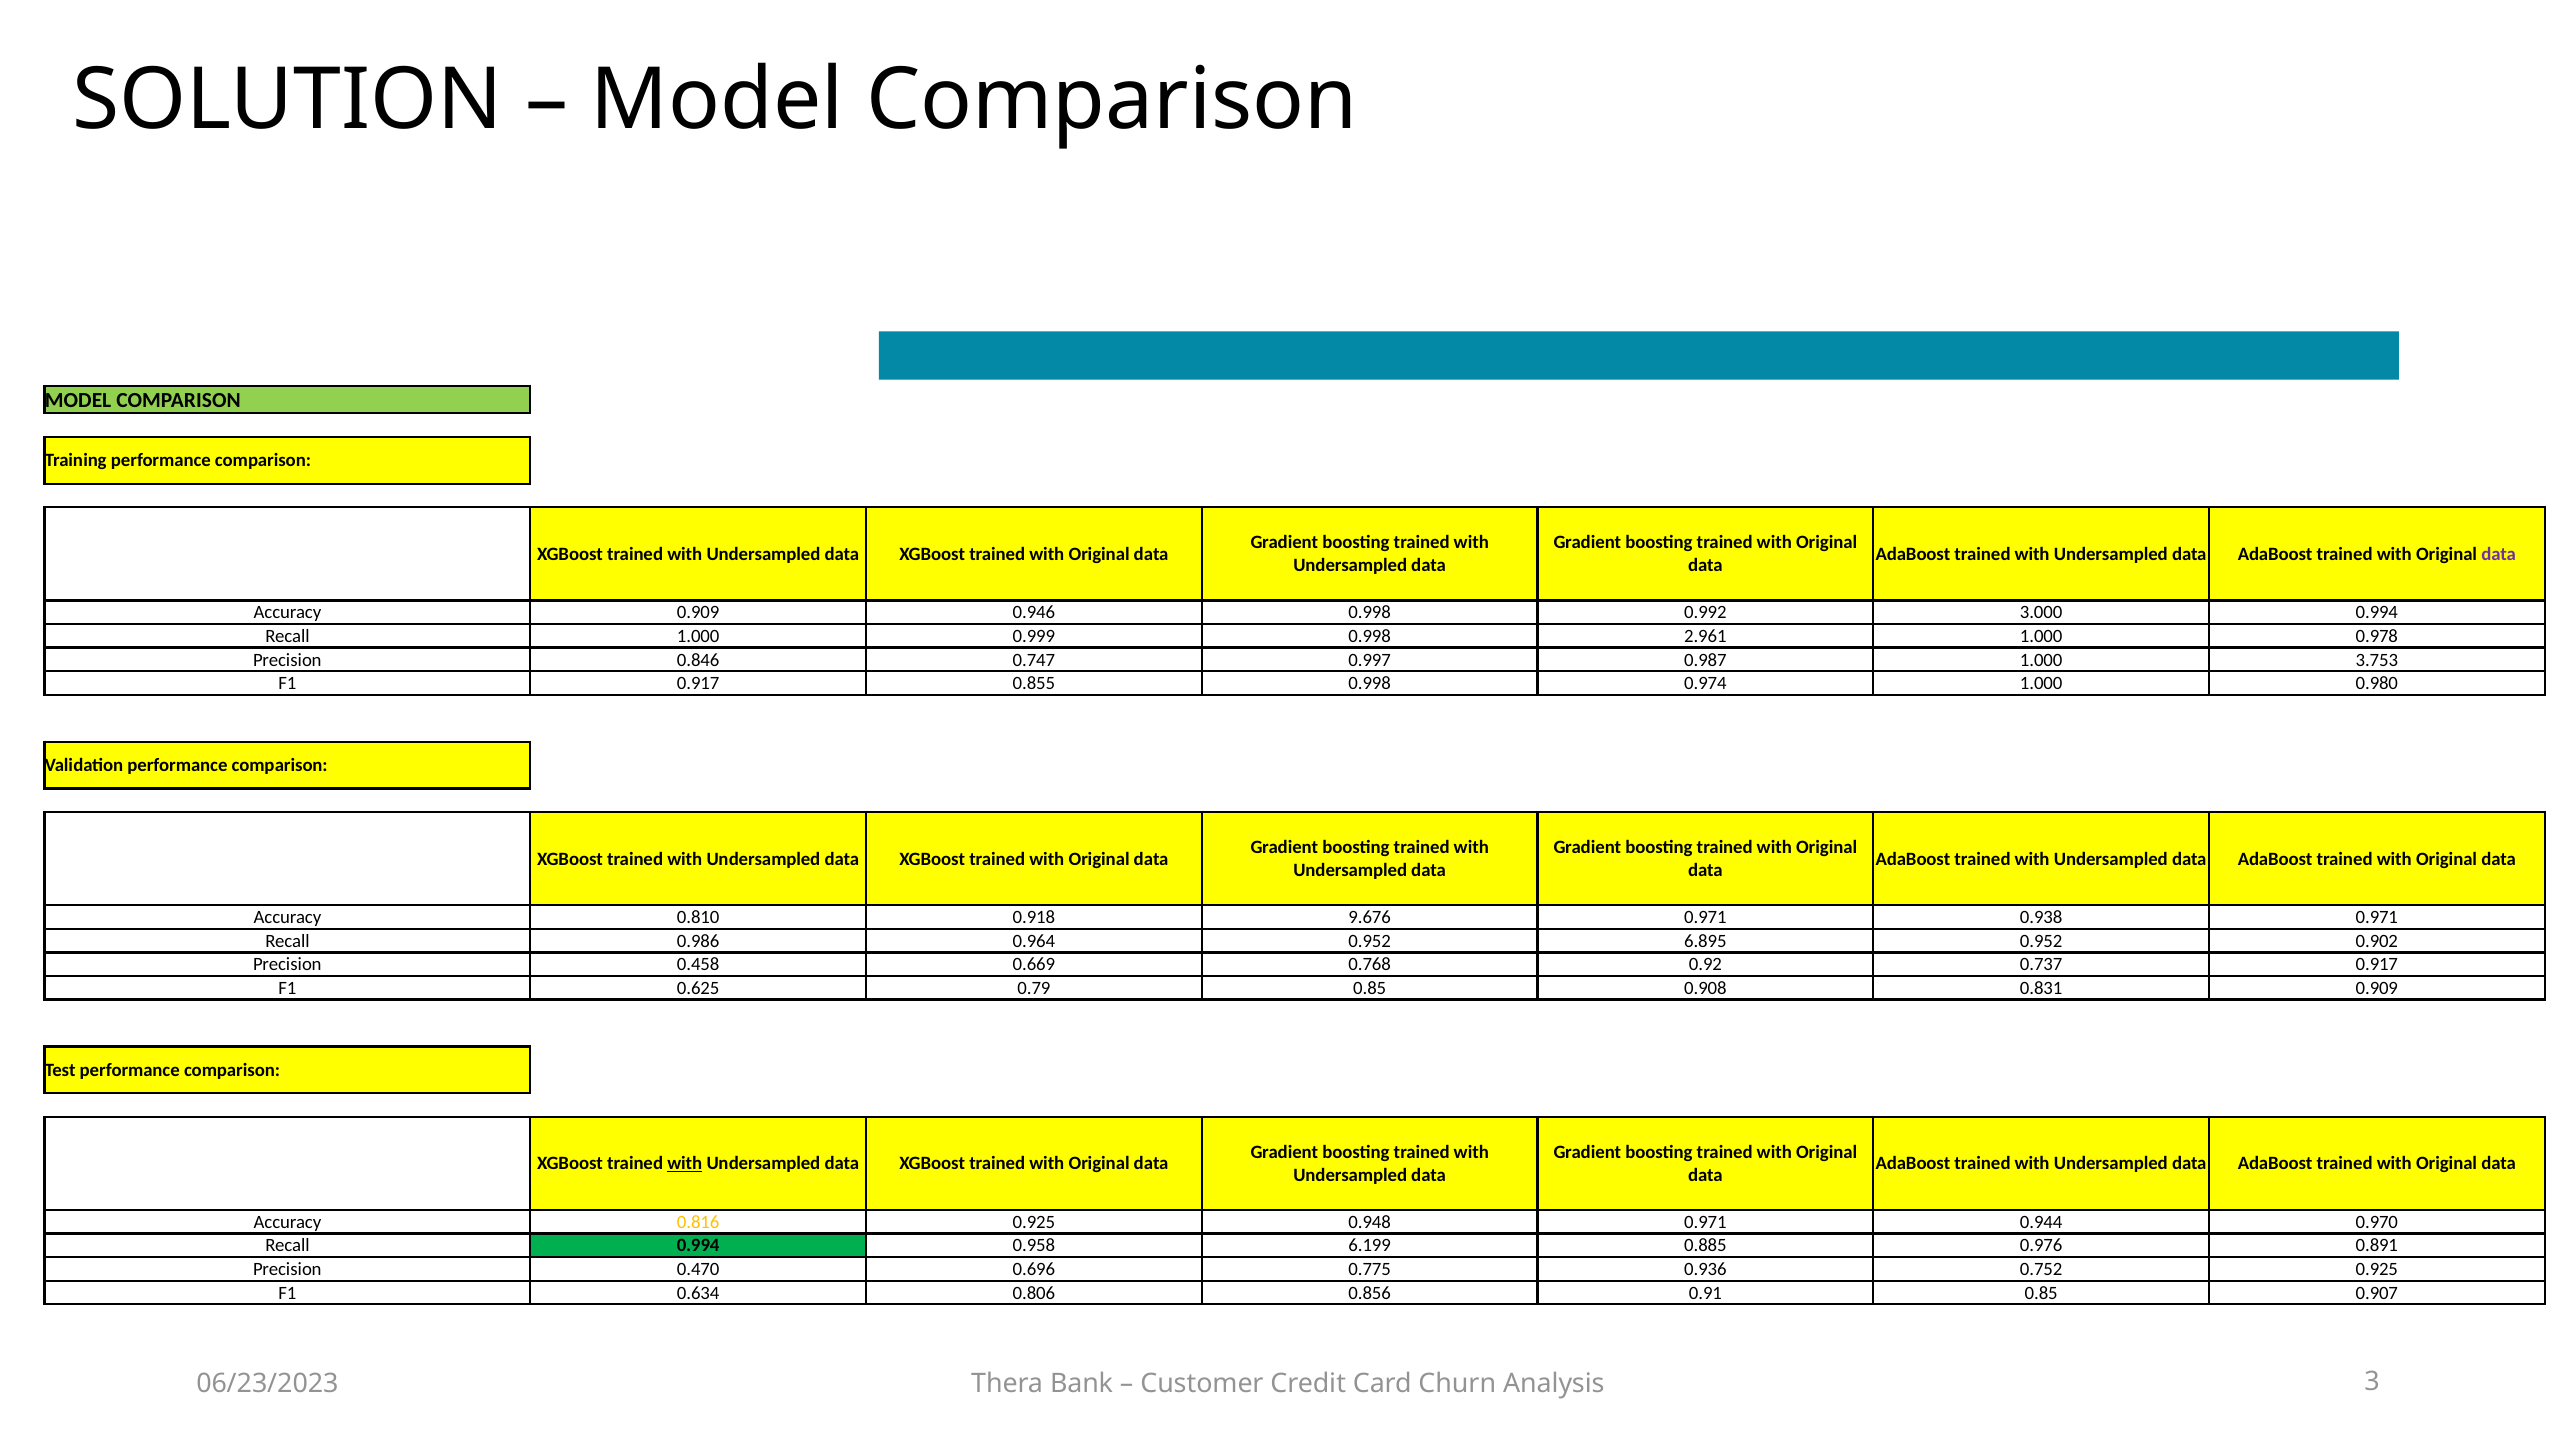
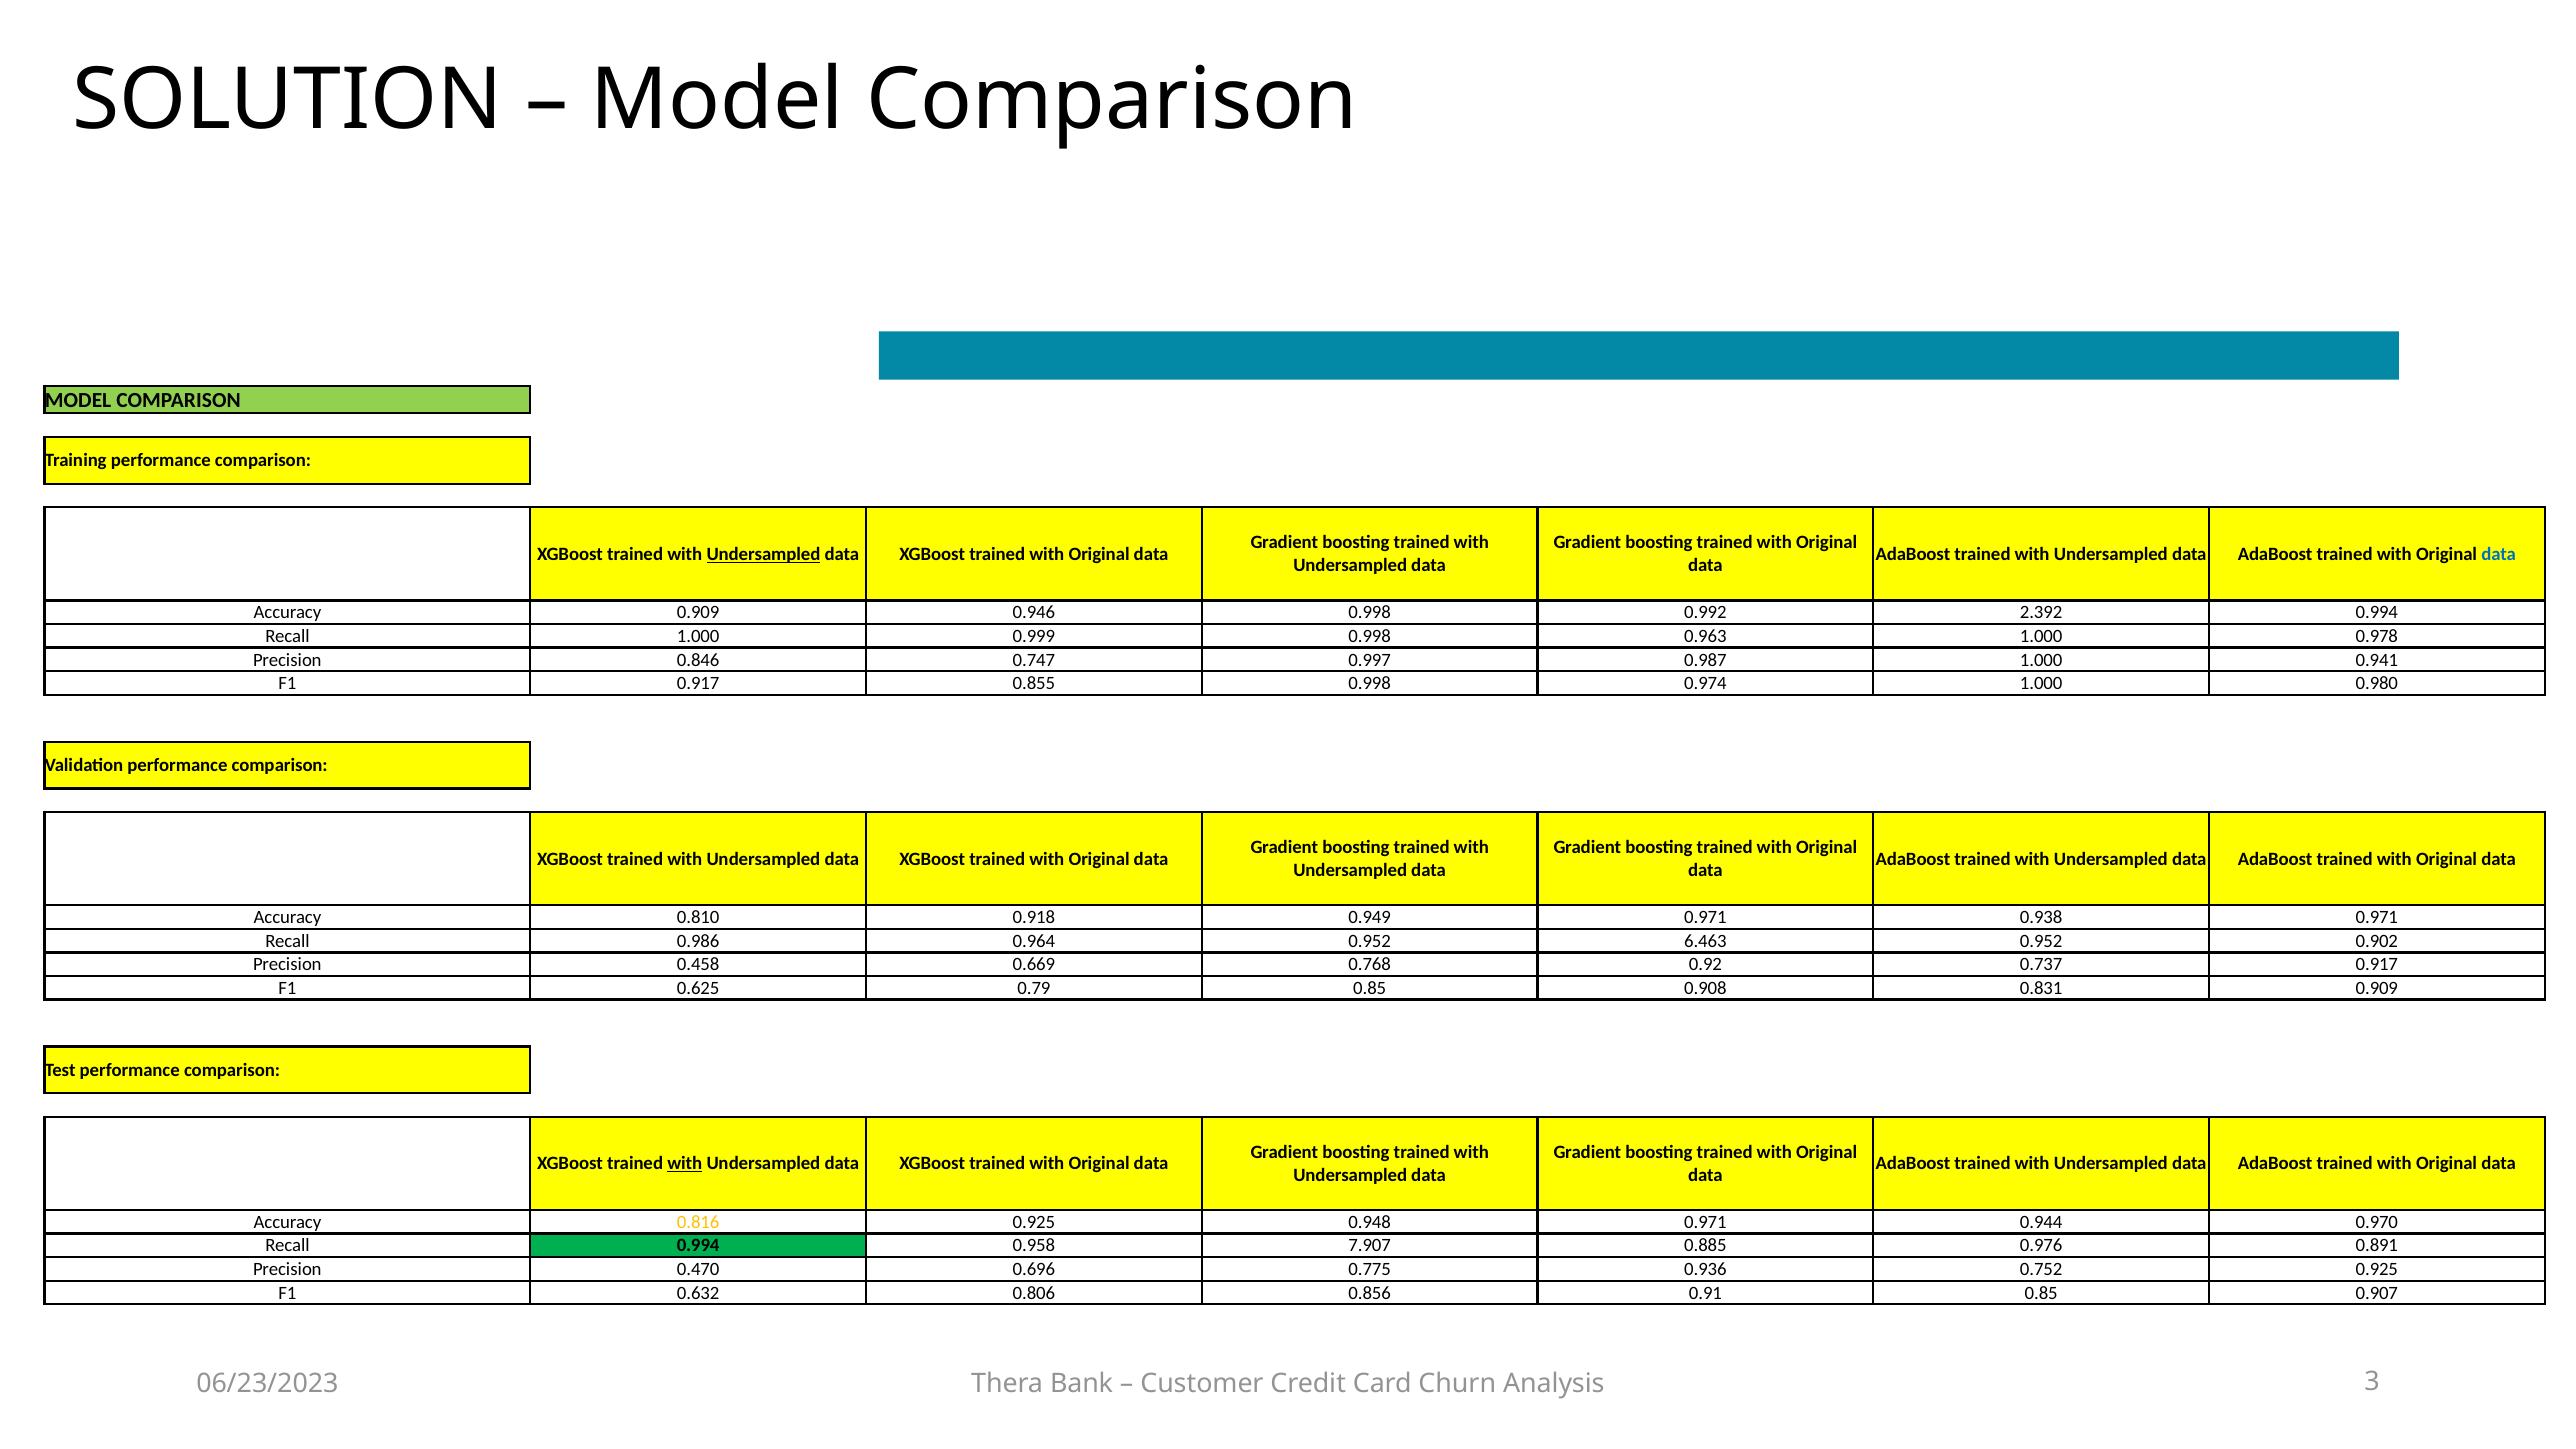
Undersampled underline: none -> present (763, 554)
data colour: purple -> blue (2499, 554)
3.000: 3.000 -> 2.392 (2041, 613)
2.961: 2.961 -> 0.963 (1705, 636)
3.753: 3.753 -> 0.941 (2377, 660)
9.676: 9.676 -> 0.949 (1370, 917)
6.895: 6.895 -> 6.463 (1705, 941)
6.199: 6.199 -> 7.907 (1370, 1246)
0.634: 0.634 -> 0.632 (698, 1293)
